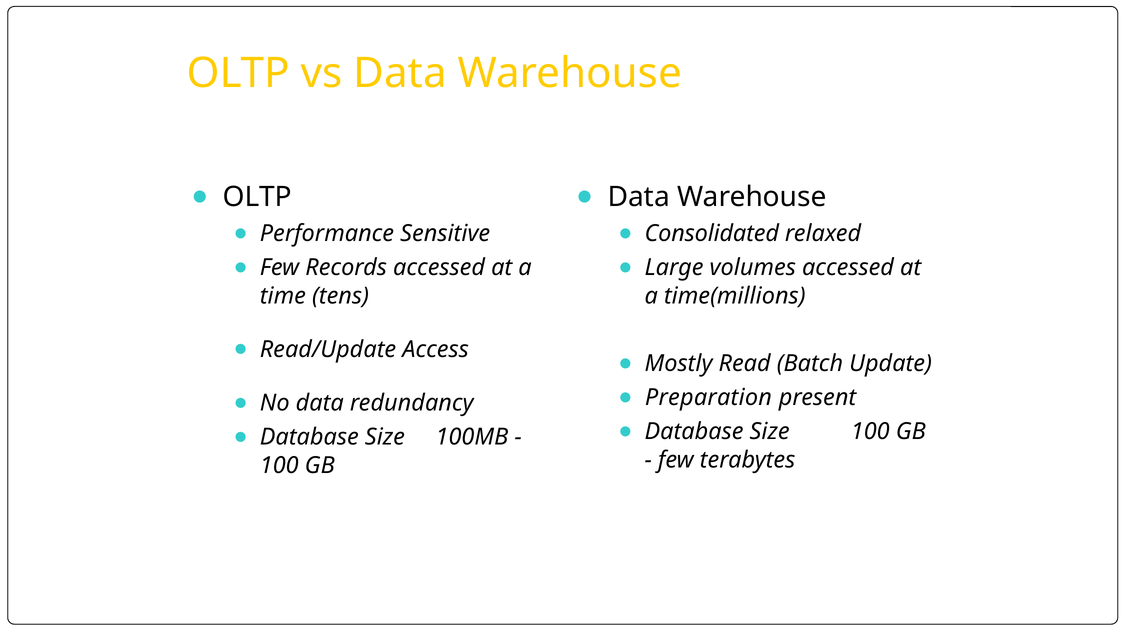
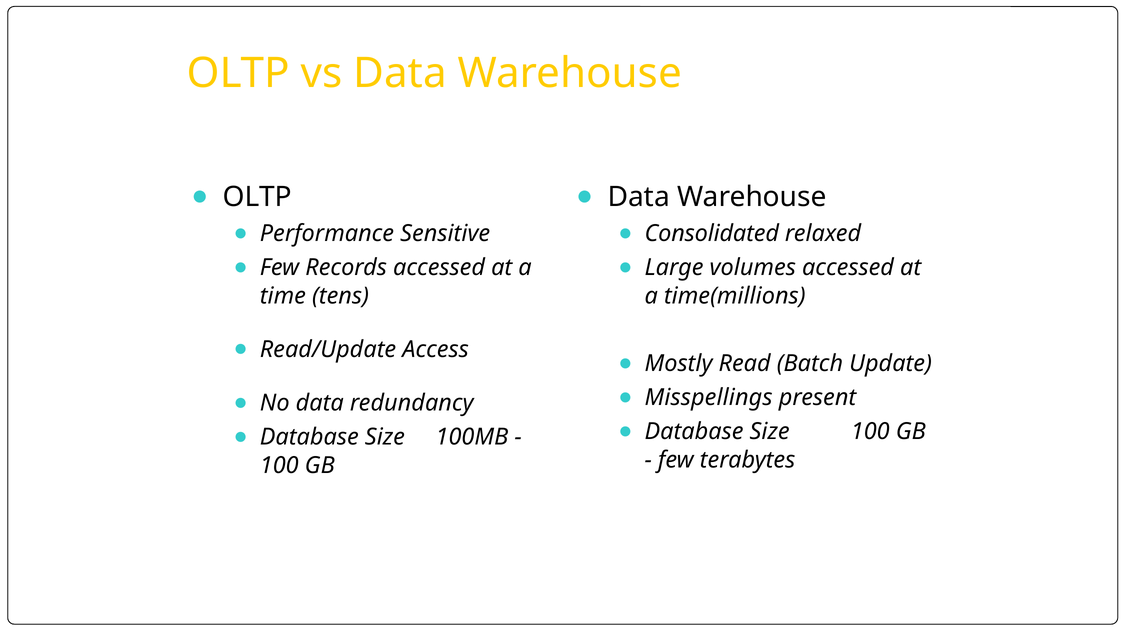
Preparation: Preparation -> Misspellings (709, 398)
